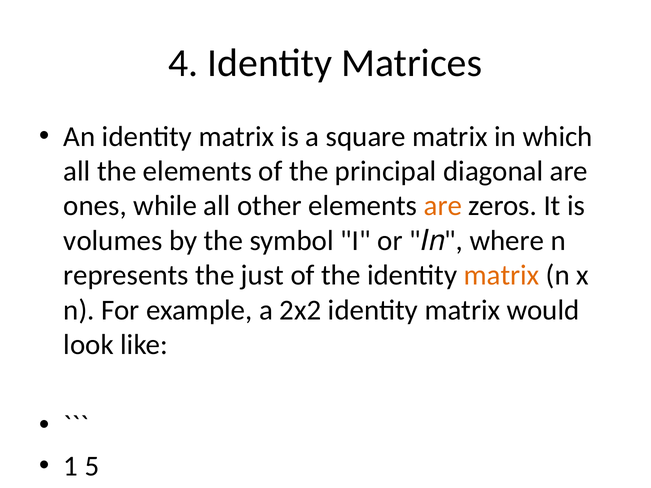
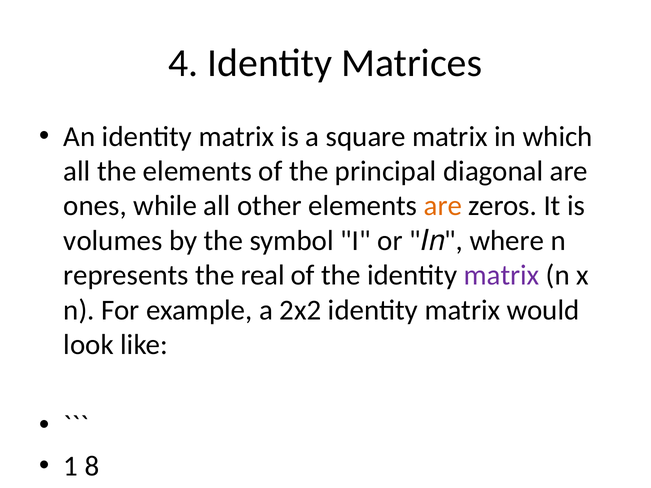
just: just -> real (263, 275)
matrix colour: orange -> purple (502, 275)
5: 5 -> 8 (92, 467)
